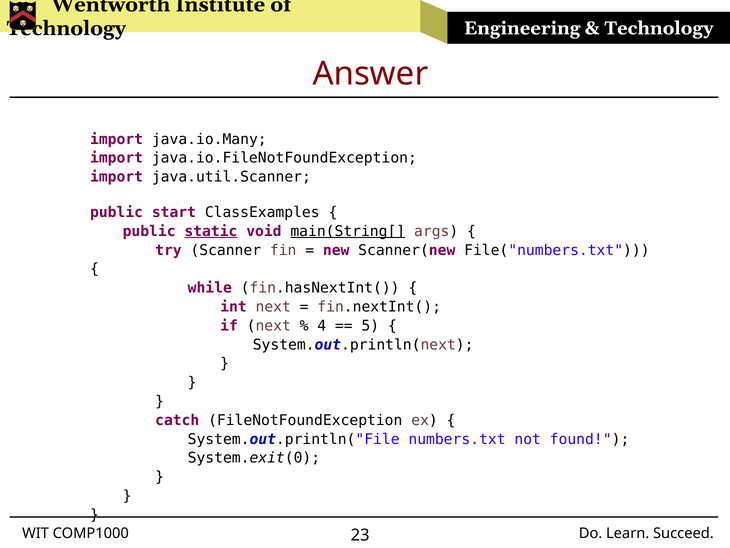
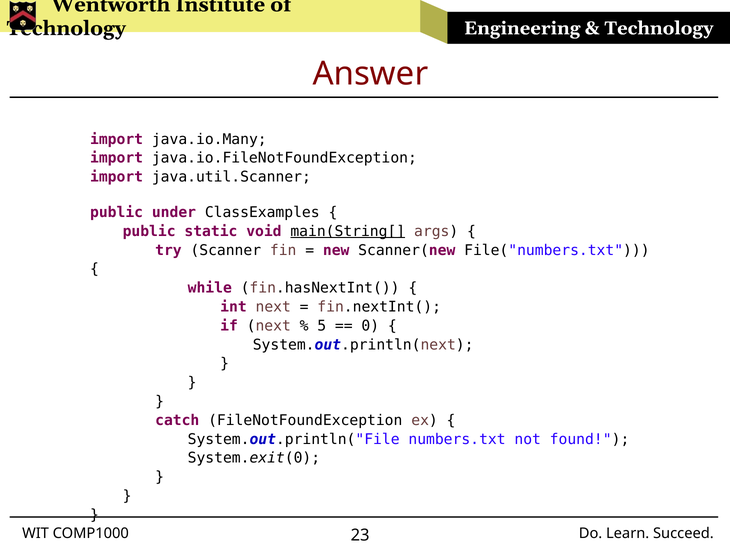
start: start -> under (174, 212)
static underline: present -> none (211, 231)
4: 4 -> 5 (322, 325)
5: 5 -> 0 (370, 325)
